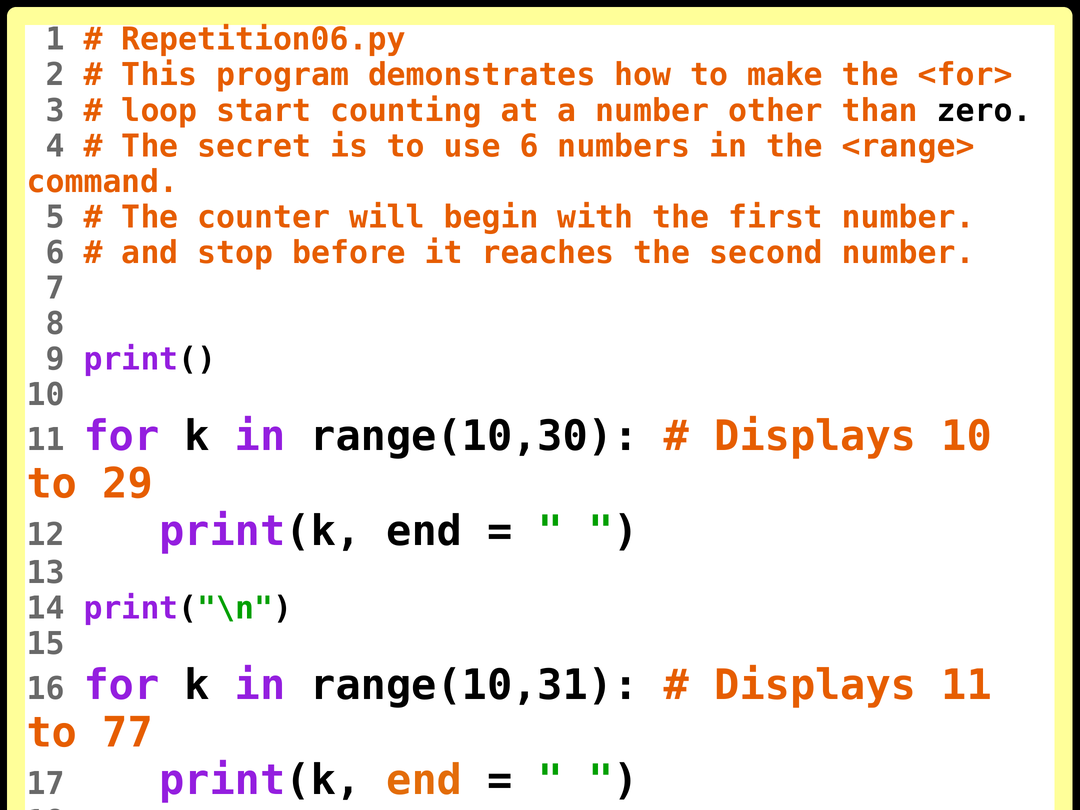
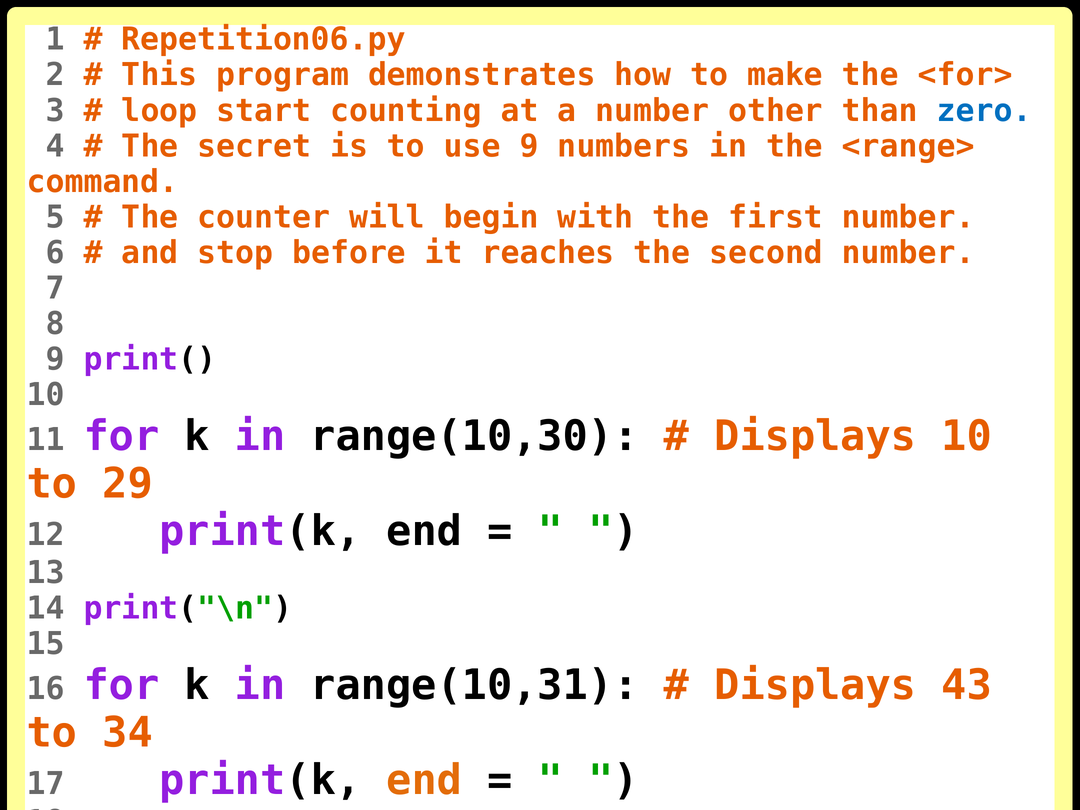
zero colour: black -> blue (984, 111)
use 6: 6 -> 9 (529, 146)
Displays 11: 11 -> 43 (967, 685)
77: 77 -> 34 (128, 733)
